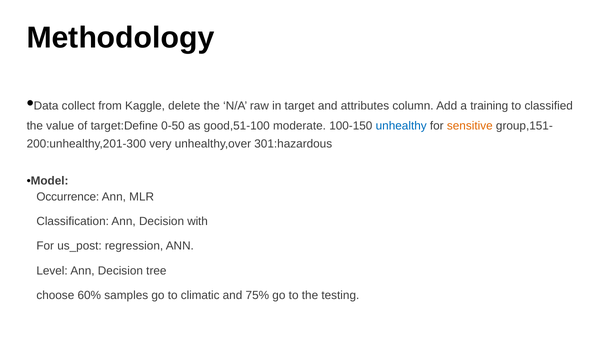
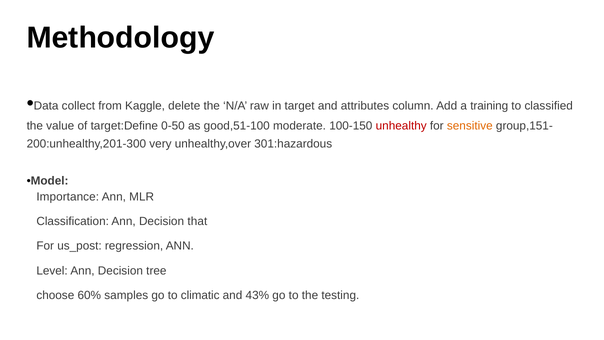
unhealthy colour: blue -> red (401, 126)
Occurrence: Occurrence -> Importance (68, 197)
with: with -> that (197, 221)
75%: 75% -> 43% (257, 295)
